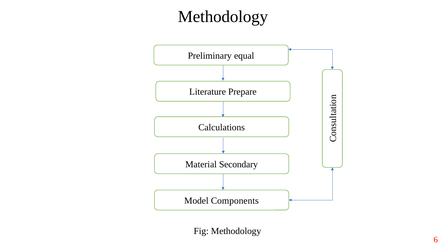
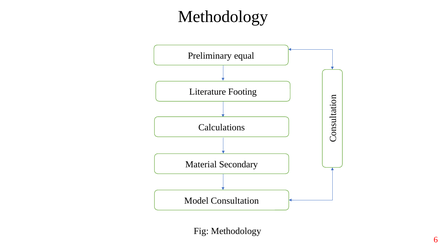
Prepare: Prepare -> Footing (242, 92)
Components: Components -> Consultation (235, 201)
